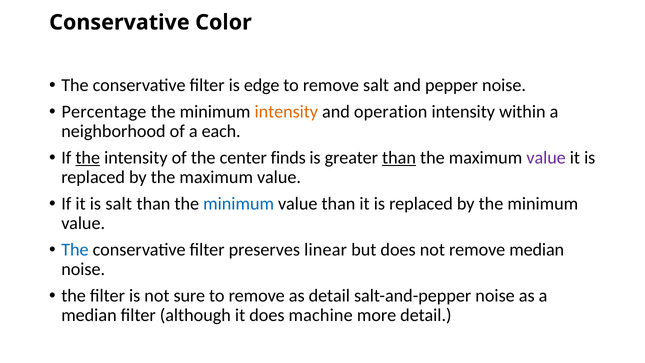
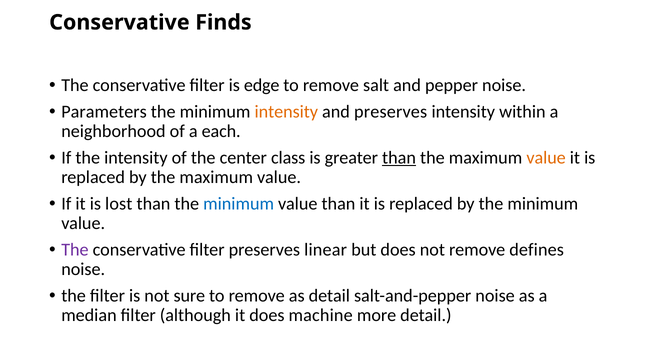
Color: Color -> Finds (223, 22)
Percentage: Percentage -> Parameters (104, 112)
and operation: operation -> preserves (391, 112)
the underline: present -> none (88, 158)
finds: finds -> class (288, 158)
value colour: purple -> orange (546, 158)
is salt: salt -> lost (119, 204)
The colour: blue -> purple (75, 250)
remove median: median -> defines (537, 250)
